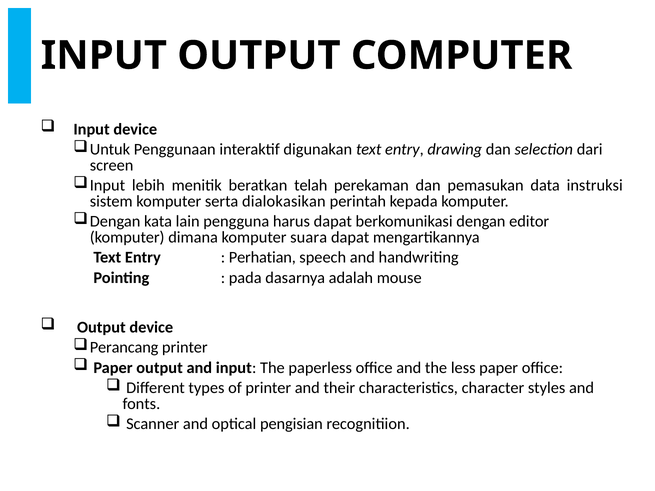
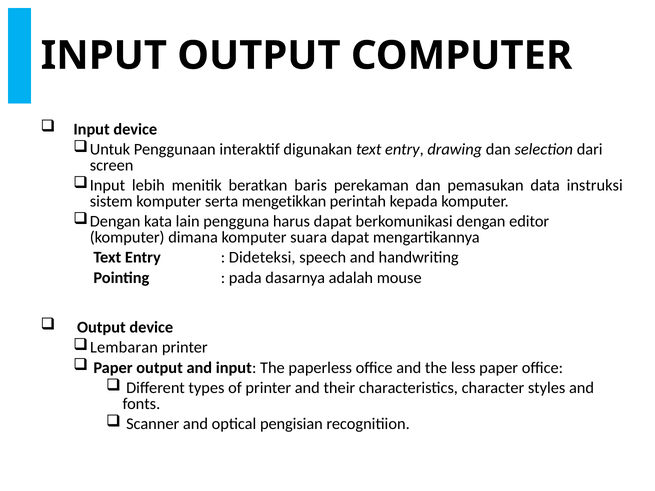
telah: telah -> baris (311, 186)
dialokasikan: dialokasikan -> mengetikkan (284, 201)
Perhatian: Perhatian -> Dideteksi (262, 258)
Perancang: Perancang -> Lembaran (124, 348)
